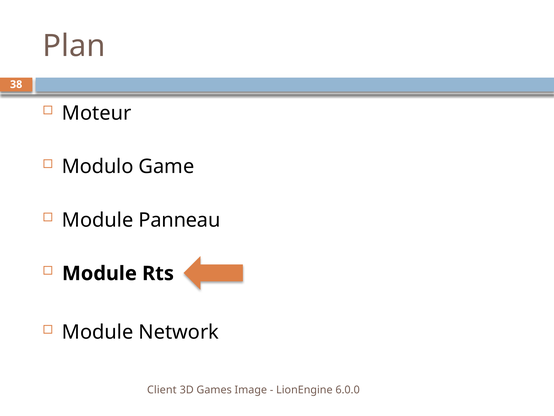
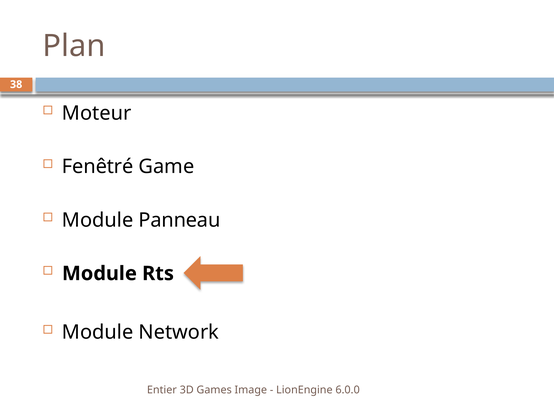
Modulo: Modulo -> Fenêtré (98, 166)
Client: Client -> Entier (162, 389)
